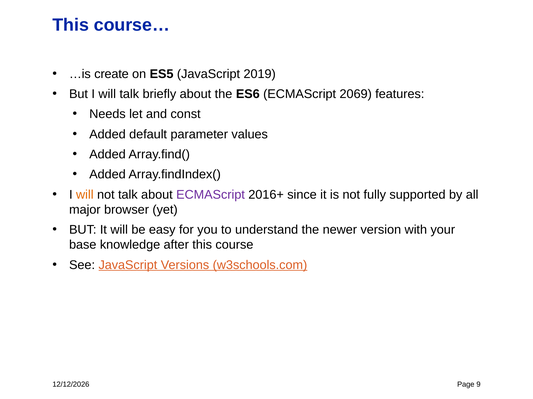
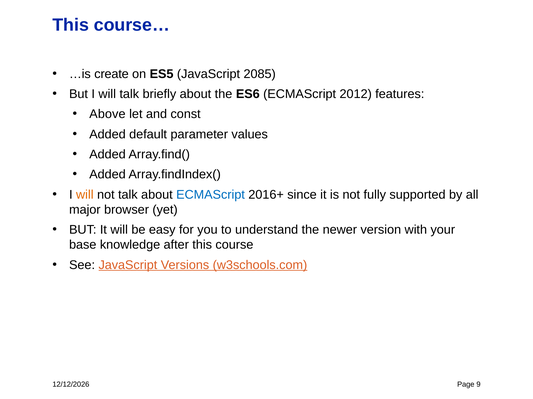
2019: 2019 -> 2085 (260, 74)
2069: 2069 -> 2012 (356, 94)
Needs: Needs -> Above (107, 114)
ECMAScript colour: purple -> blue (211, 195)
